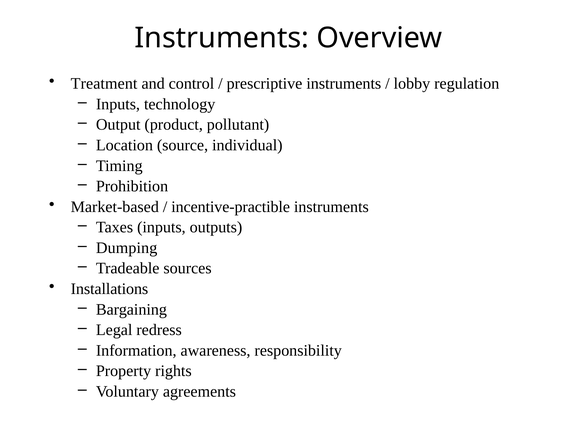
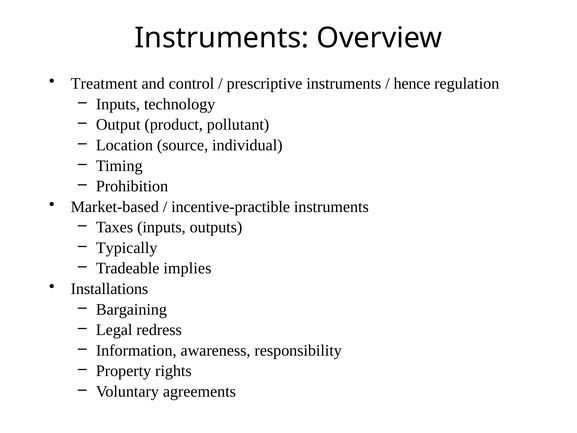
lobby: lobby -> hence (412, 84)
Dumping: Dumping -> Typically (127, 248)
sources: sources -> implies (187, 268)
